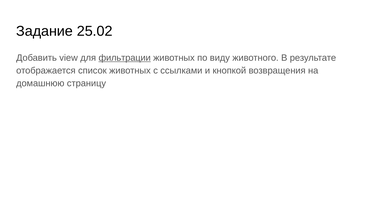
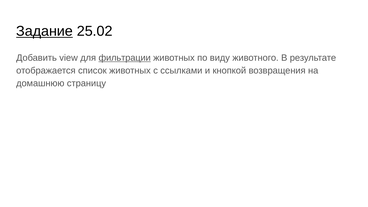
Задание underline: none -> present (45, 31)
